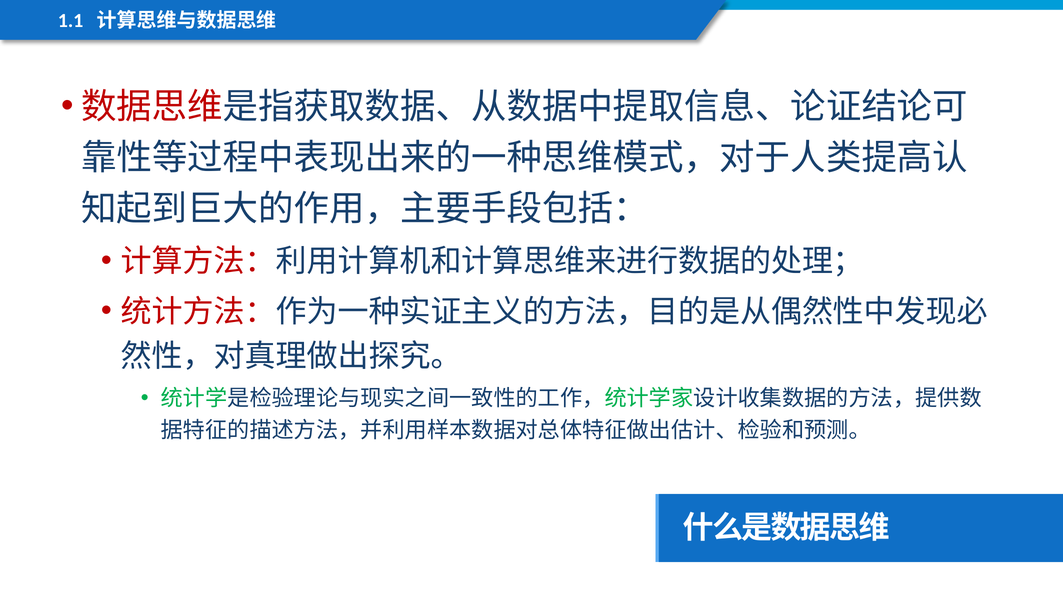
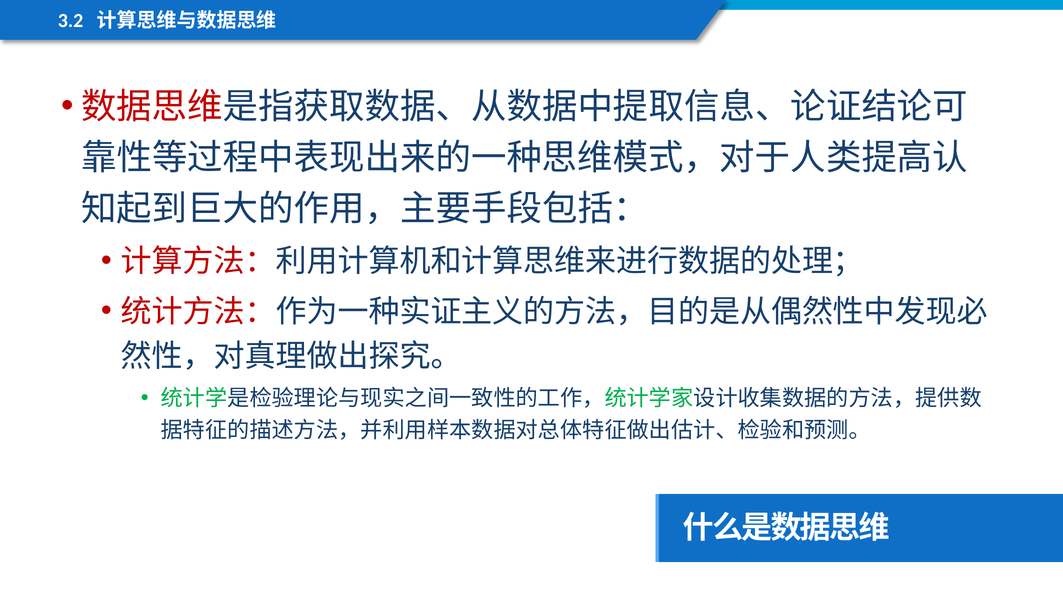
1.1: 1.1 -> 3.2 (71, 21)
